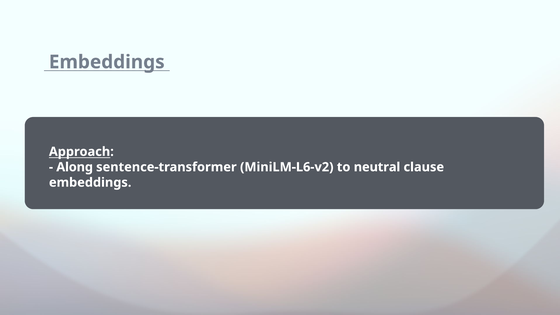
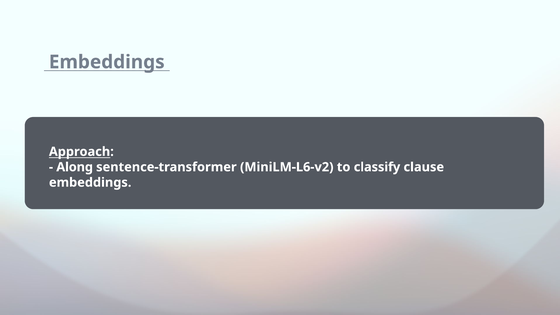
neutral: neutral -> classify (377, 167)
